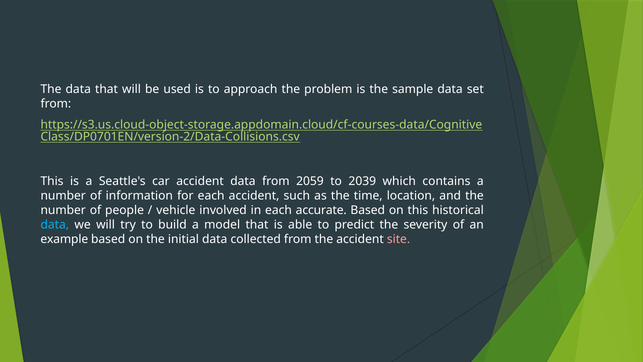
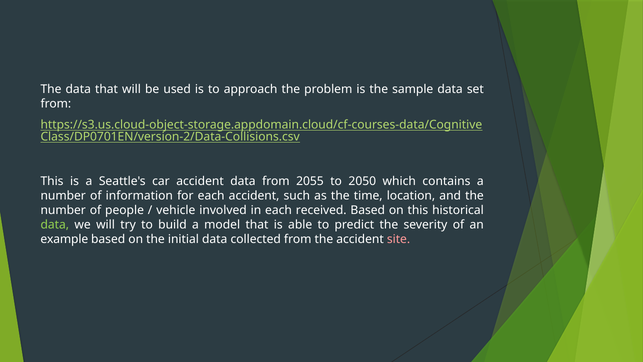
2059: 2059 -> 2055 (310, 181)
2039: 2039 -> 2050 (362, 181)
accurate: accurate -> received (321, 210)
data colour: light blue -> light green (55, 224)
